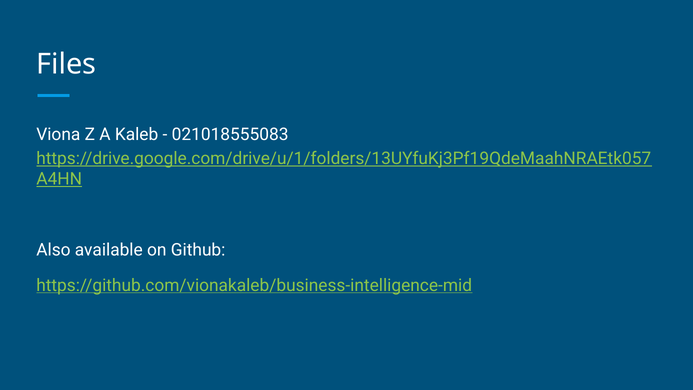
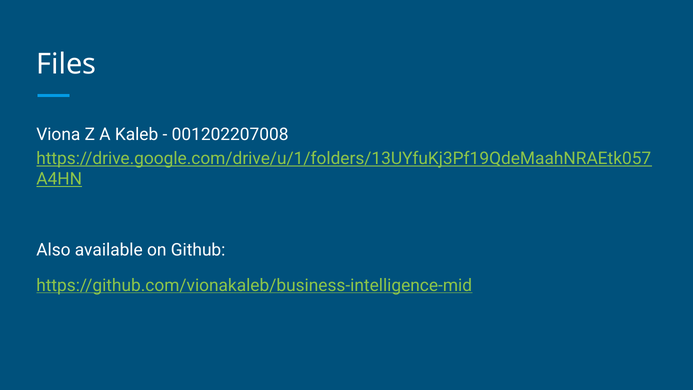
021018555083: 021018555083 -> 001202207008 (230, 135)
